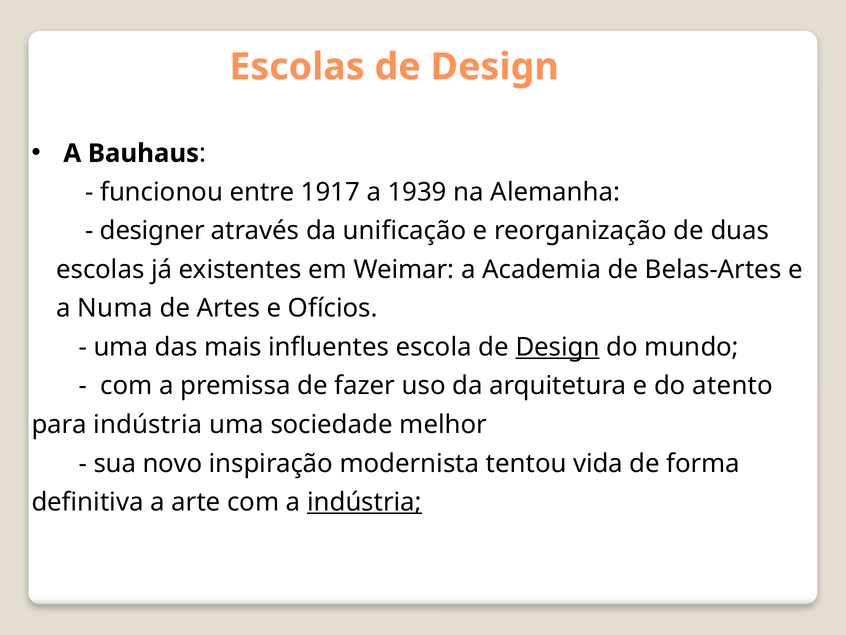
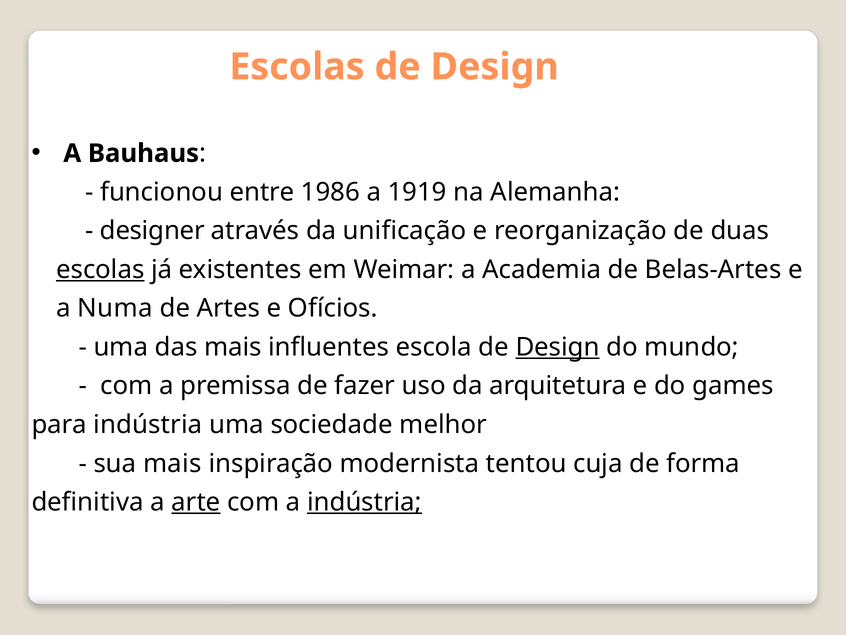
1917: 1917 -> 1986 (330, 192)
1939: 1939 -> 1919 (417, 192)
escolas underline: none -> present (100, 269)
atento: atento -> games (733, 386)
sua novo: novo -> mais (172, 463)
vida: vida -> cuja (598, 463)
arte underline: none -> present (196, 502)
